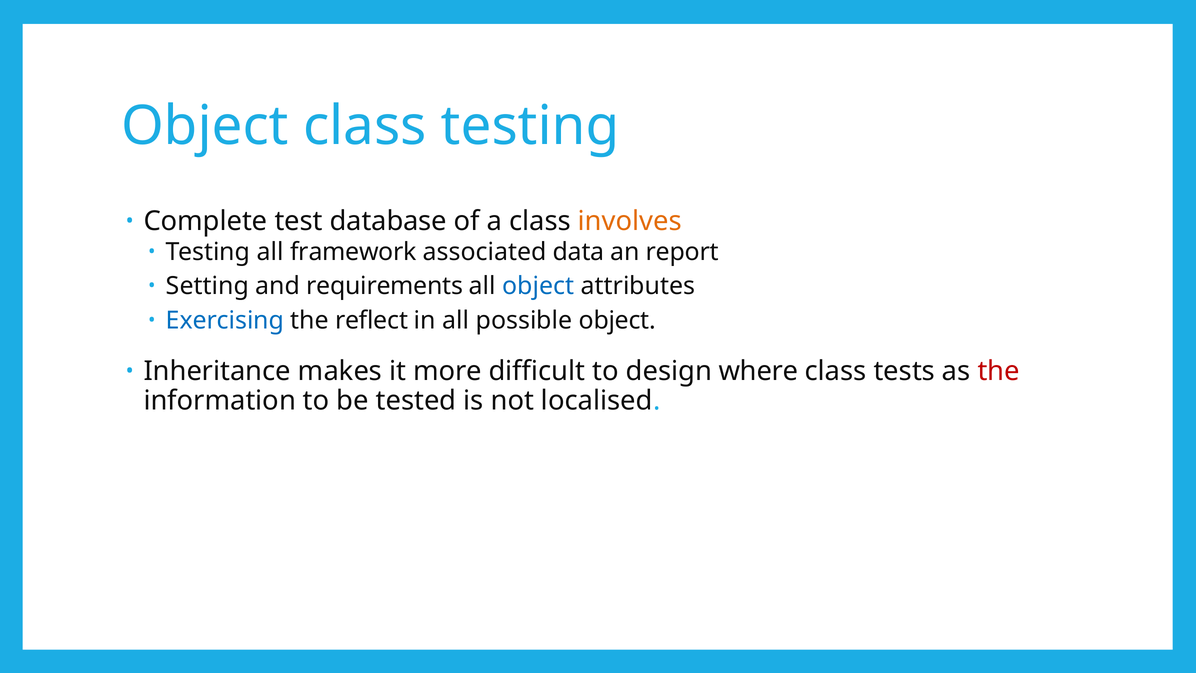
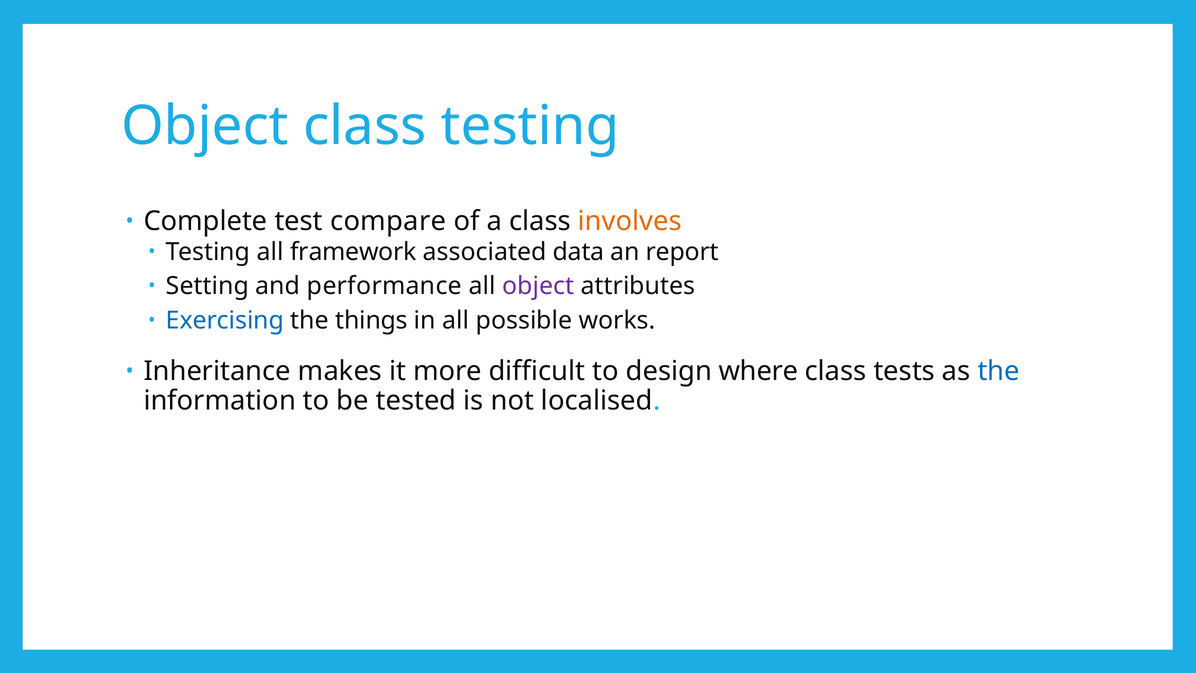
database: database -> compare (388, 221)
requirements: requirements -> performance (384, 286)
object colour: blue -> purple (538, 286)
reflect: reflect -> things (372, 321)
possible object: object -> works (617, 321)
the colour: red -> blue (999, 371)
